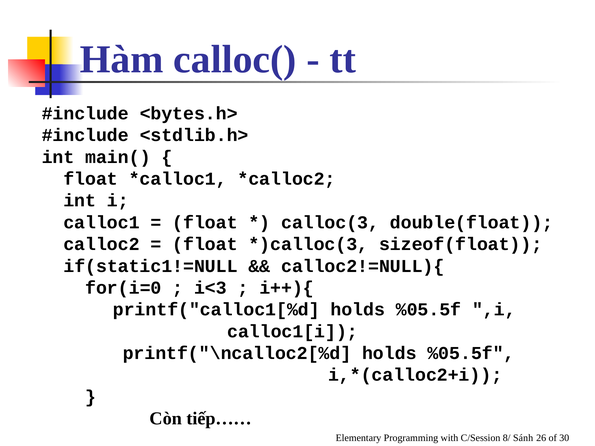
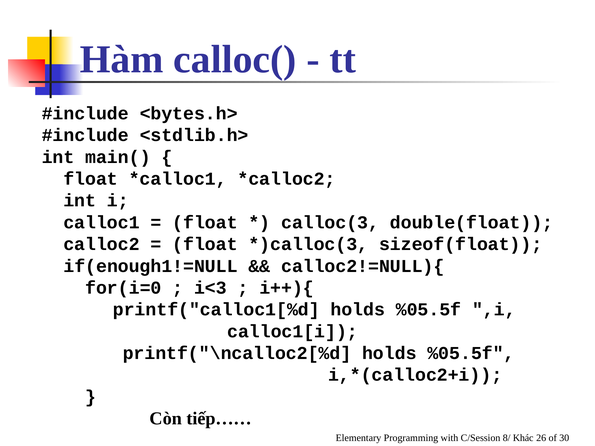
if(static1!=NULL: if(static1!=NULL -> if(enough1!=NULL (151, 266)
Sánh: Sánh -> Khác (523, 438)
